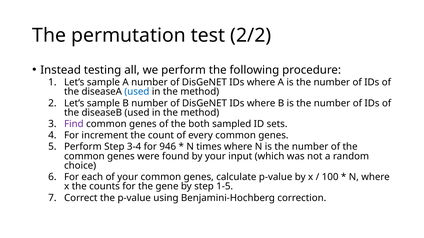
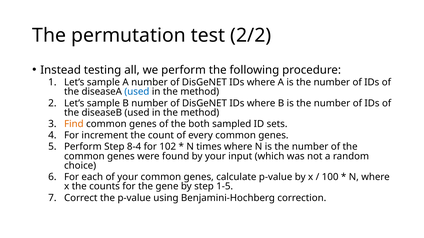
Find colour: purple -> orange (74, 124)
3-4: 3-4 -> 8-4 (134, 147)
946: 946 -> 102 (168, 147)
